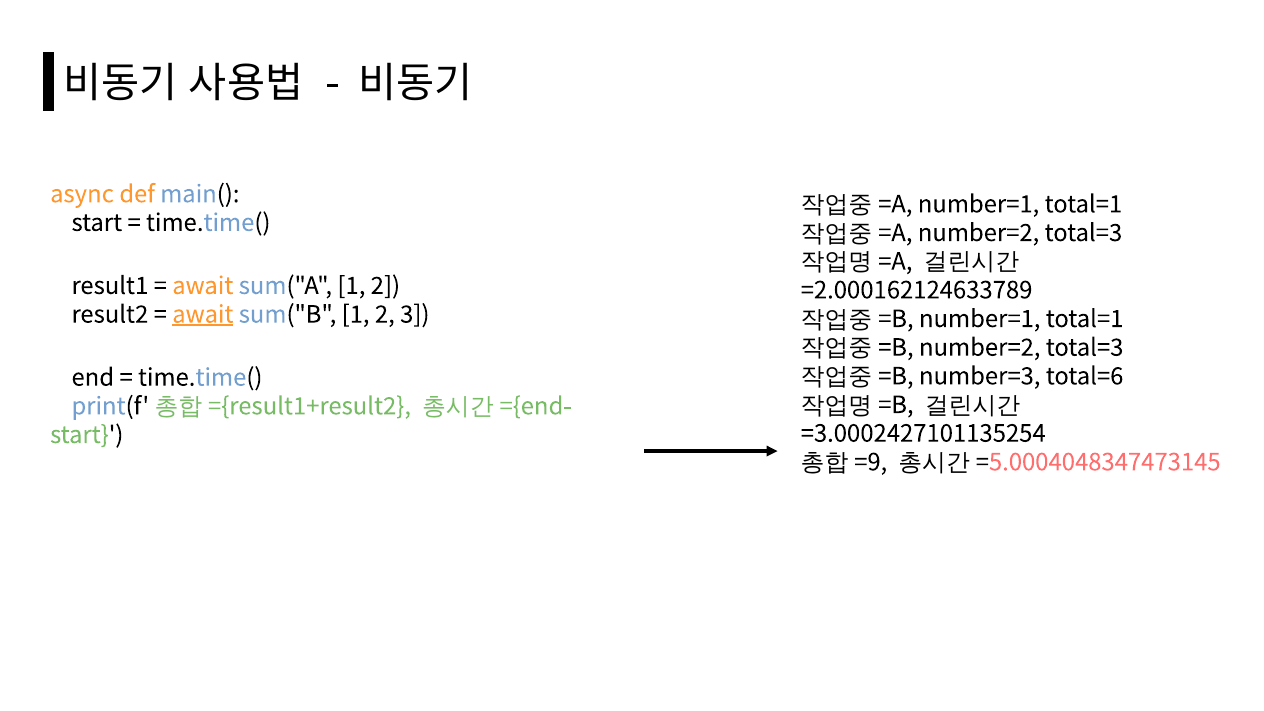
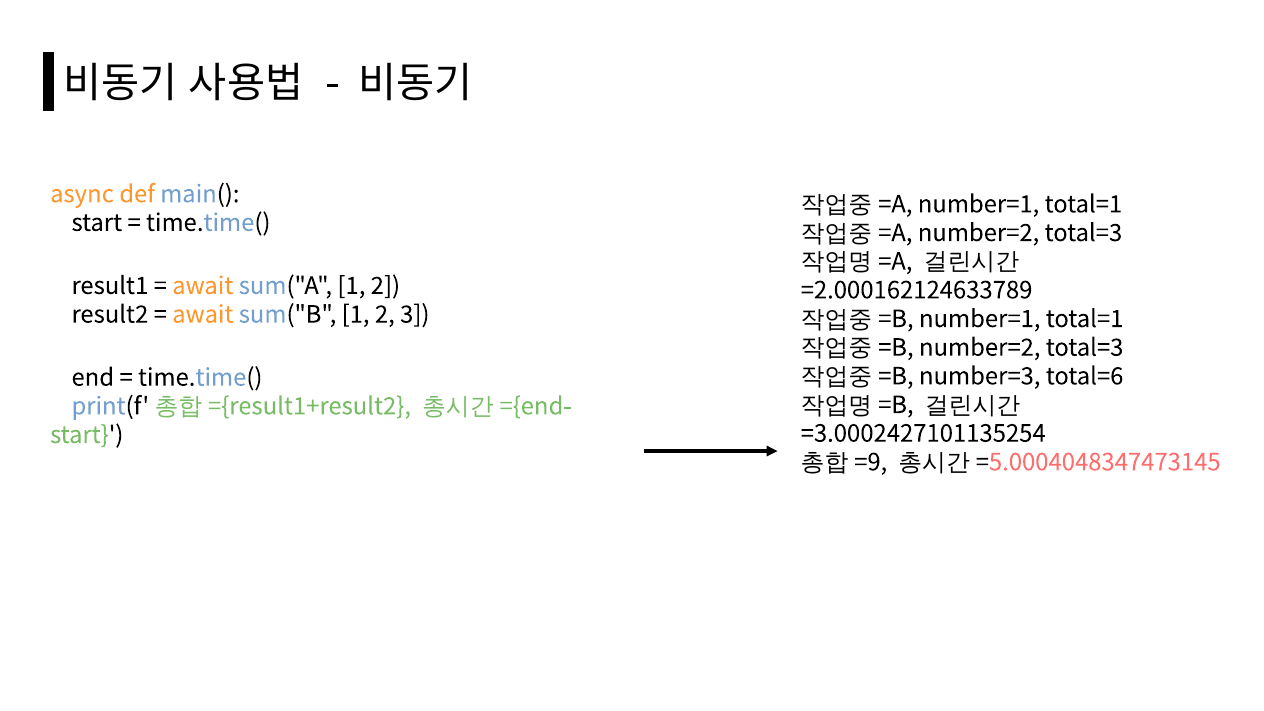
await underline: present -> none (203, 315)
